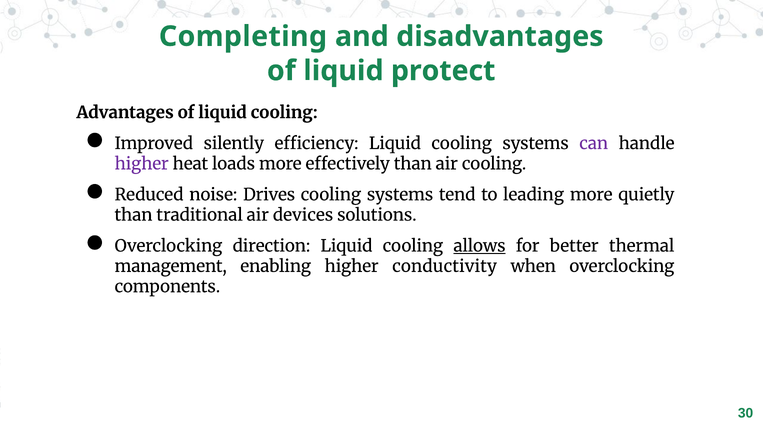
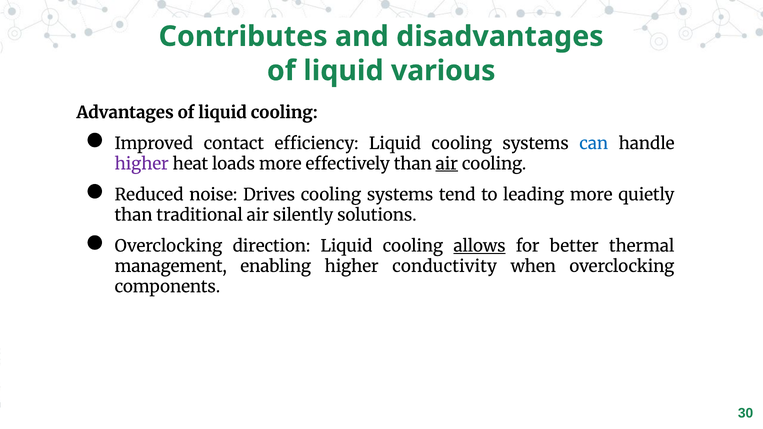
Completing: Completing -> Contributes (243, 36)
protect: protect -> various (443, 71)
silently: silently -> contact (234, 144)
can colour: purple -> blue (594, 144)
air underline: none -> present (447, 164)
devices: devices -> silently (303, 215)
